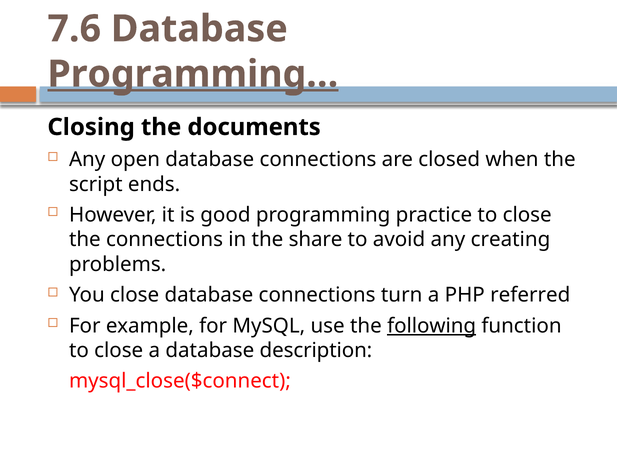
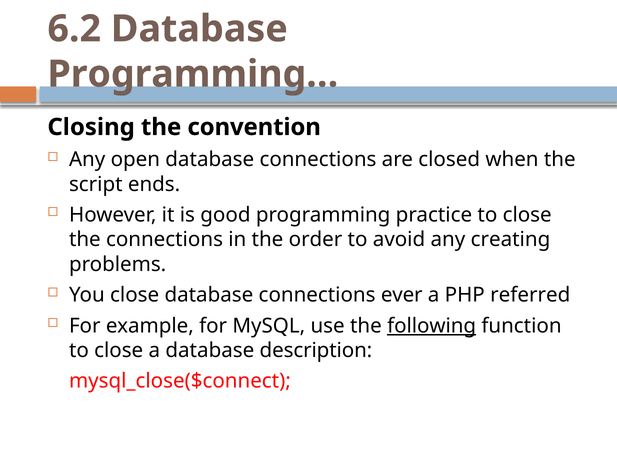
7.6: 7.6 -> 6.2 (74, 29)
Programming… underline: present -> none (193, 74)
documents: documents -> convention (254, 127)
share: share -> order (316, 240)
turn: turn -> ever (402, 295)
